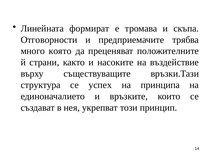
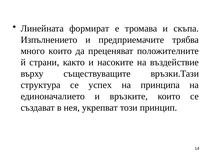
Отговорности: Отговорности -> Изпълнението (49, 40)
много която: която -> които (60, 51)
